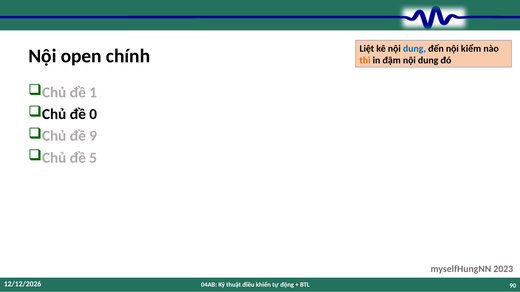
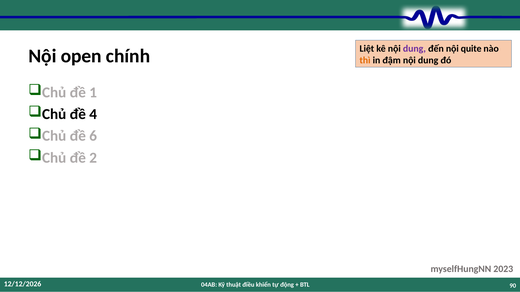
dung colour: blue -> purple (414, 49)
kiểm: kiểm -> quite (471, 49)
0: 0 -> 4 (93, 114)
9: 9 -> 6 (93, 136)
5: 5 -> 2 (93, 158)
